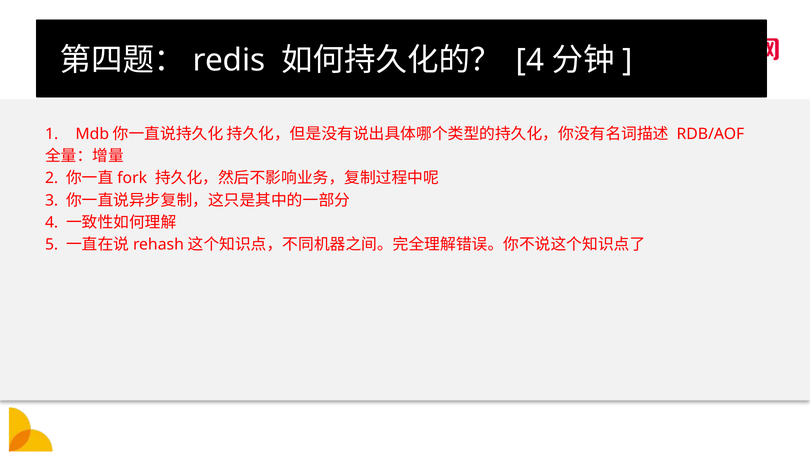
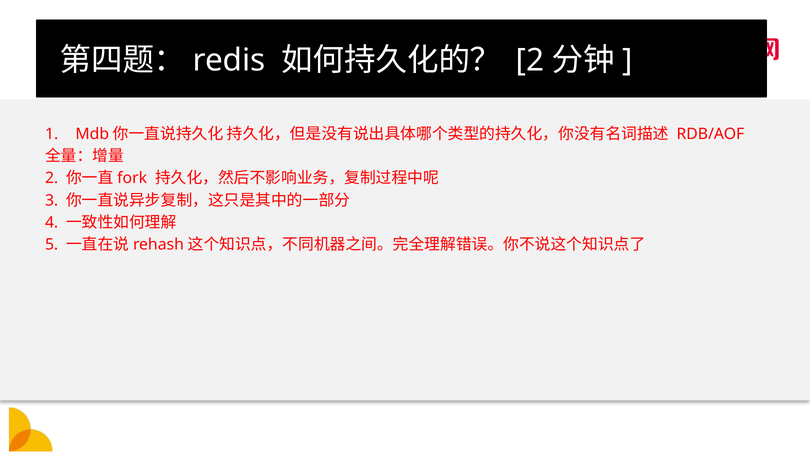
4: 4 -> 2 (530, 61)
